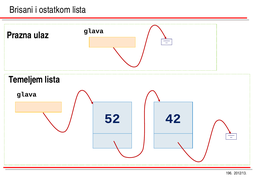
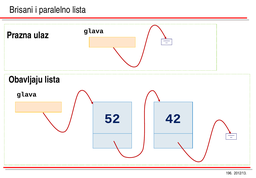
ostatkom: ostatkom -> paralelno (55, 10)
Temeljem: Temeljem -> Obavljaju (26, 79)
